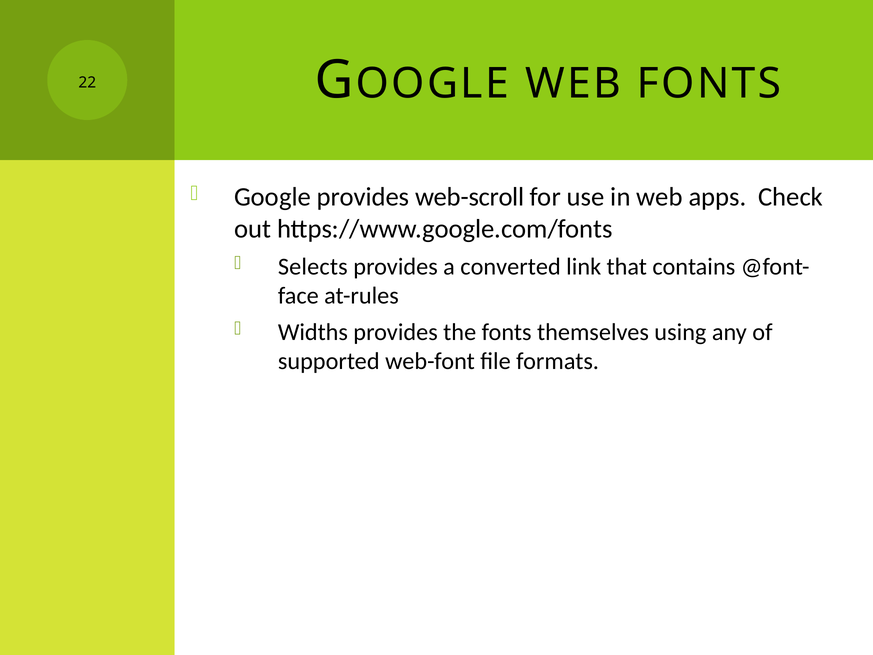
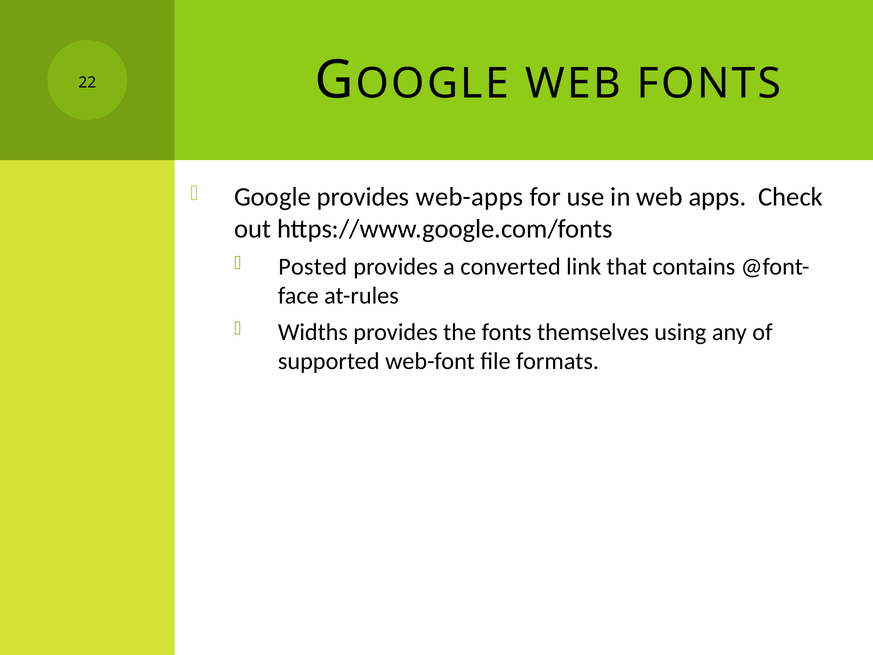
web-scroll: web-scroll -> web-apps (470, 197)
Selects: Selects -> Posted (313, 267)
